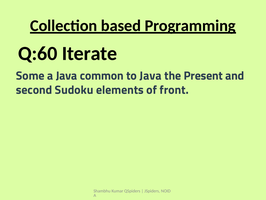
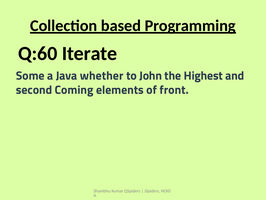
common: common -> whether (102, 76)
to Java: Java -> John (151, 76)
Present: Present -> Highest (203, 76)
Sudoku: Sudoku -> Coming (74, 90)
